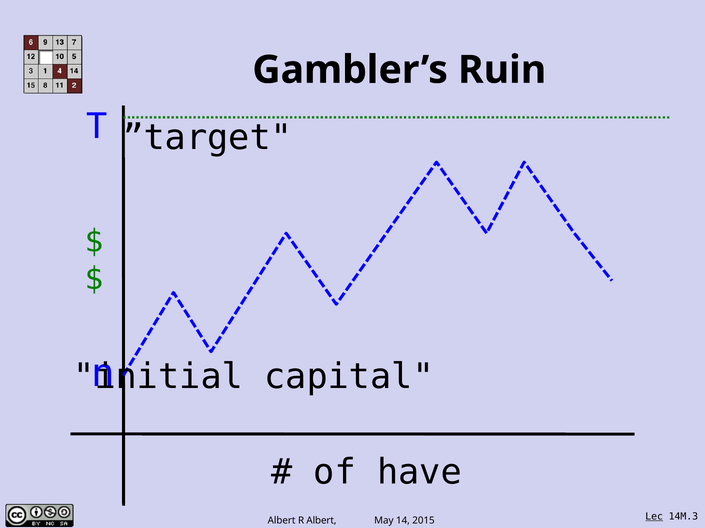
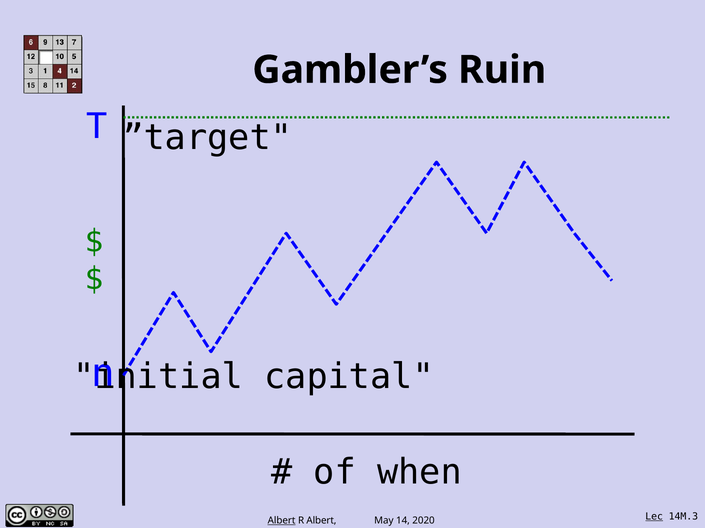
have: have -> when (419, 473)
Albert underline: none -> present (282, 521)
2015: 2015 -> 2020 (424, 521)
